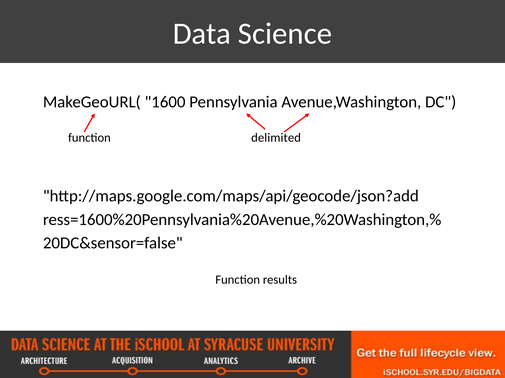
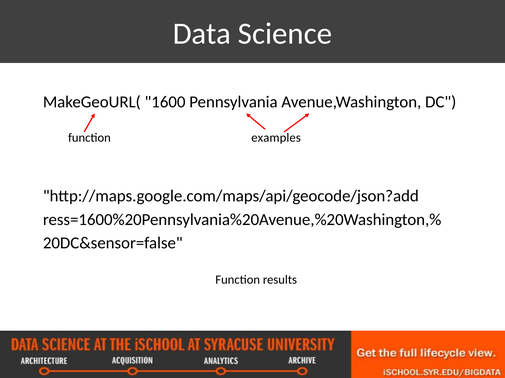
delimited: delimited -> examples (276, 138)
